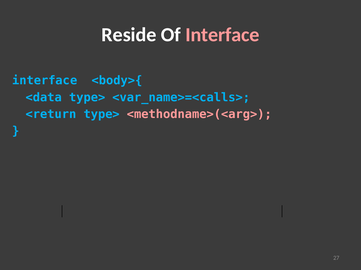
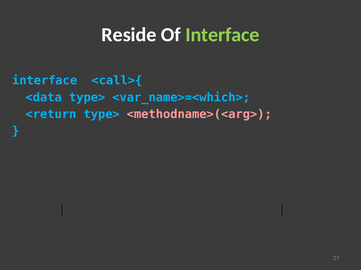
Interface colour: pink -> light green (222, 35)
<body>{: <body>{ -> <call>{ (117, 81)
<var_name>=<calls>: <var_name>=<calls> -> <var_name>=<which> (181, 98)
